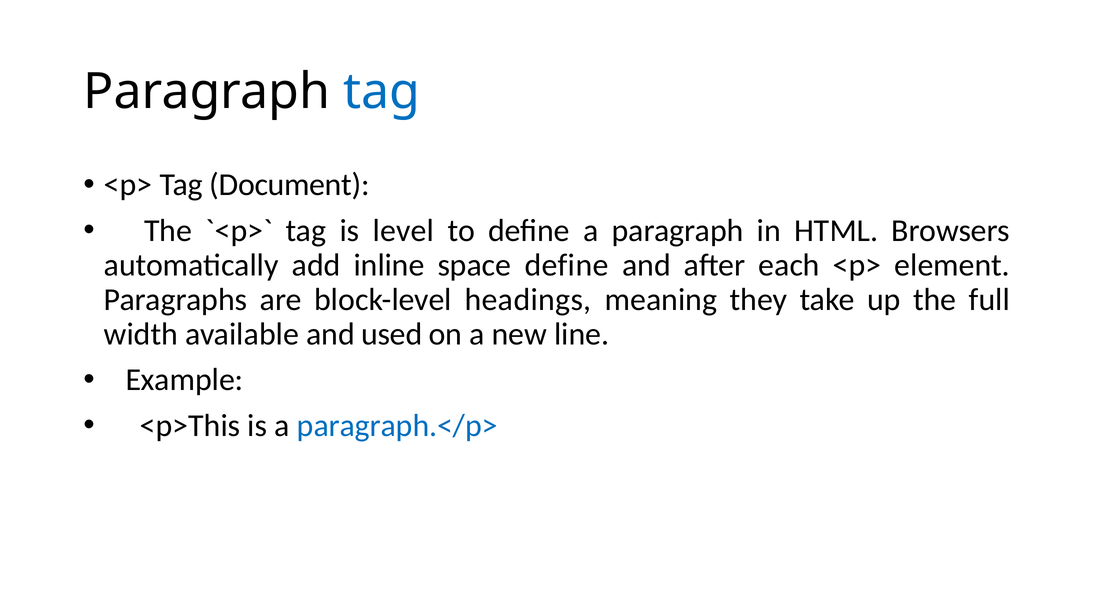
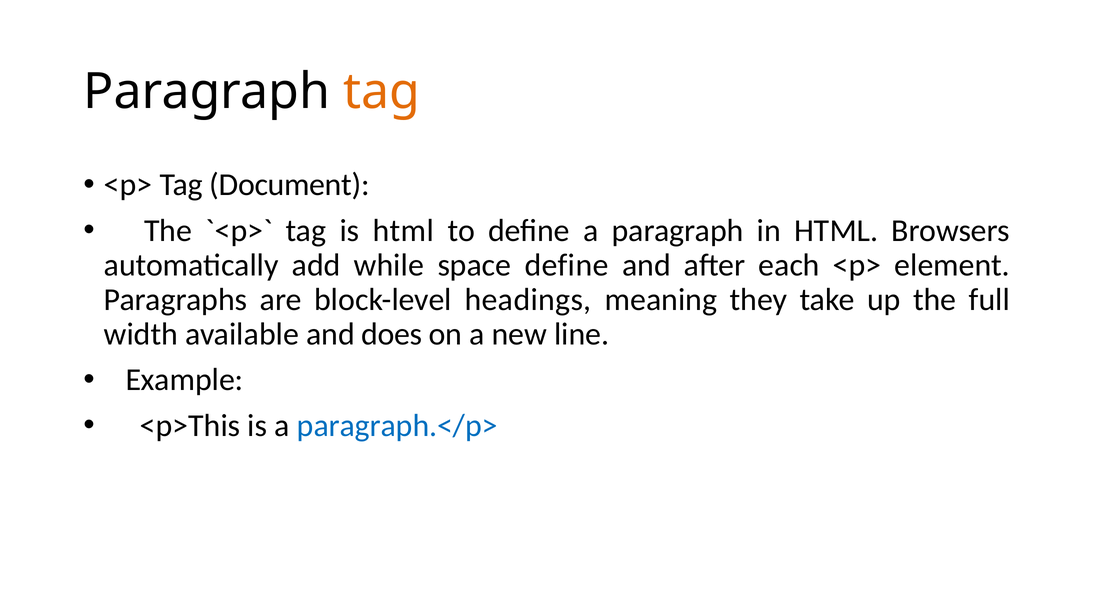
tag colour: blue -> orange (382, 92)
is level: level -> html (403, 231)
inline: inline -> while (389, 265)
used: used -> does (392, 334)
